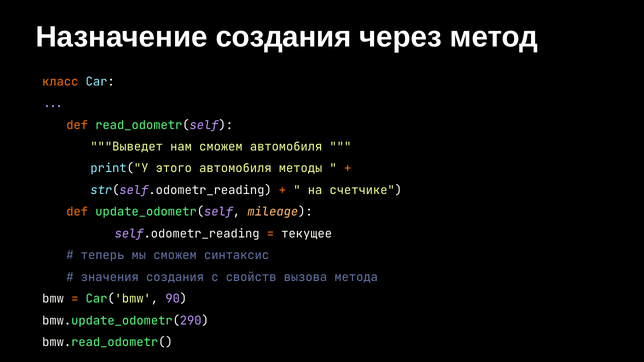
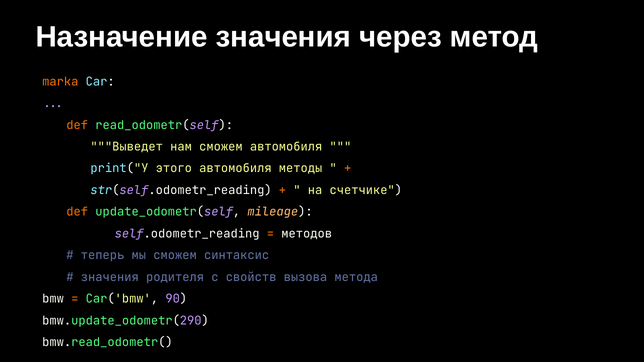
Назначение создания: создания -> значения (283, 37)
класс: класс -> marka (60, 82)
текущее: текущее -> методов (307, 234)
значения создания: создания -> родителя (175, 277)
